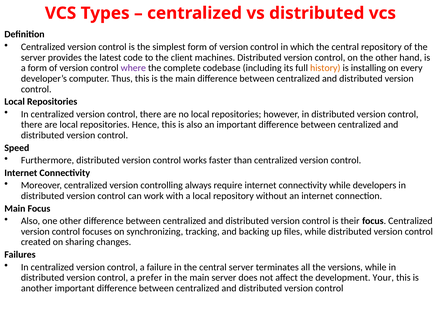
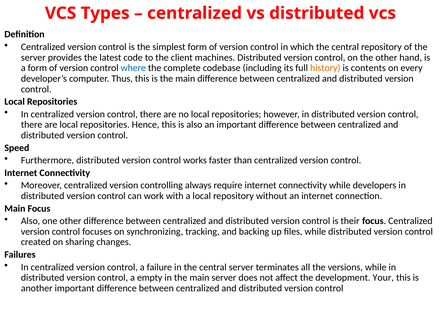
where colour: purple -> blue (133, 68)
installing: installing -> contents (368, 68)
prefer: prefer -> empty (150, 278)
